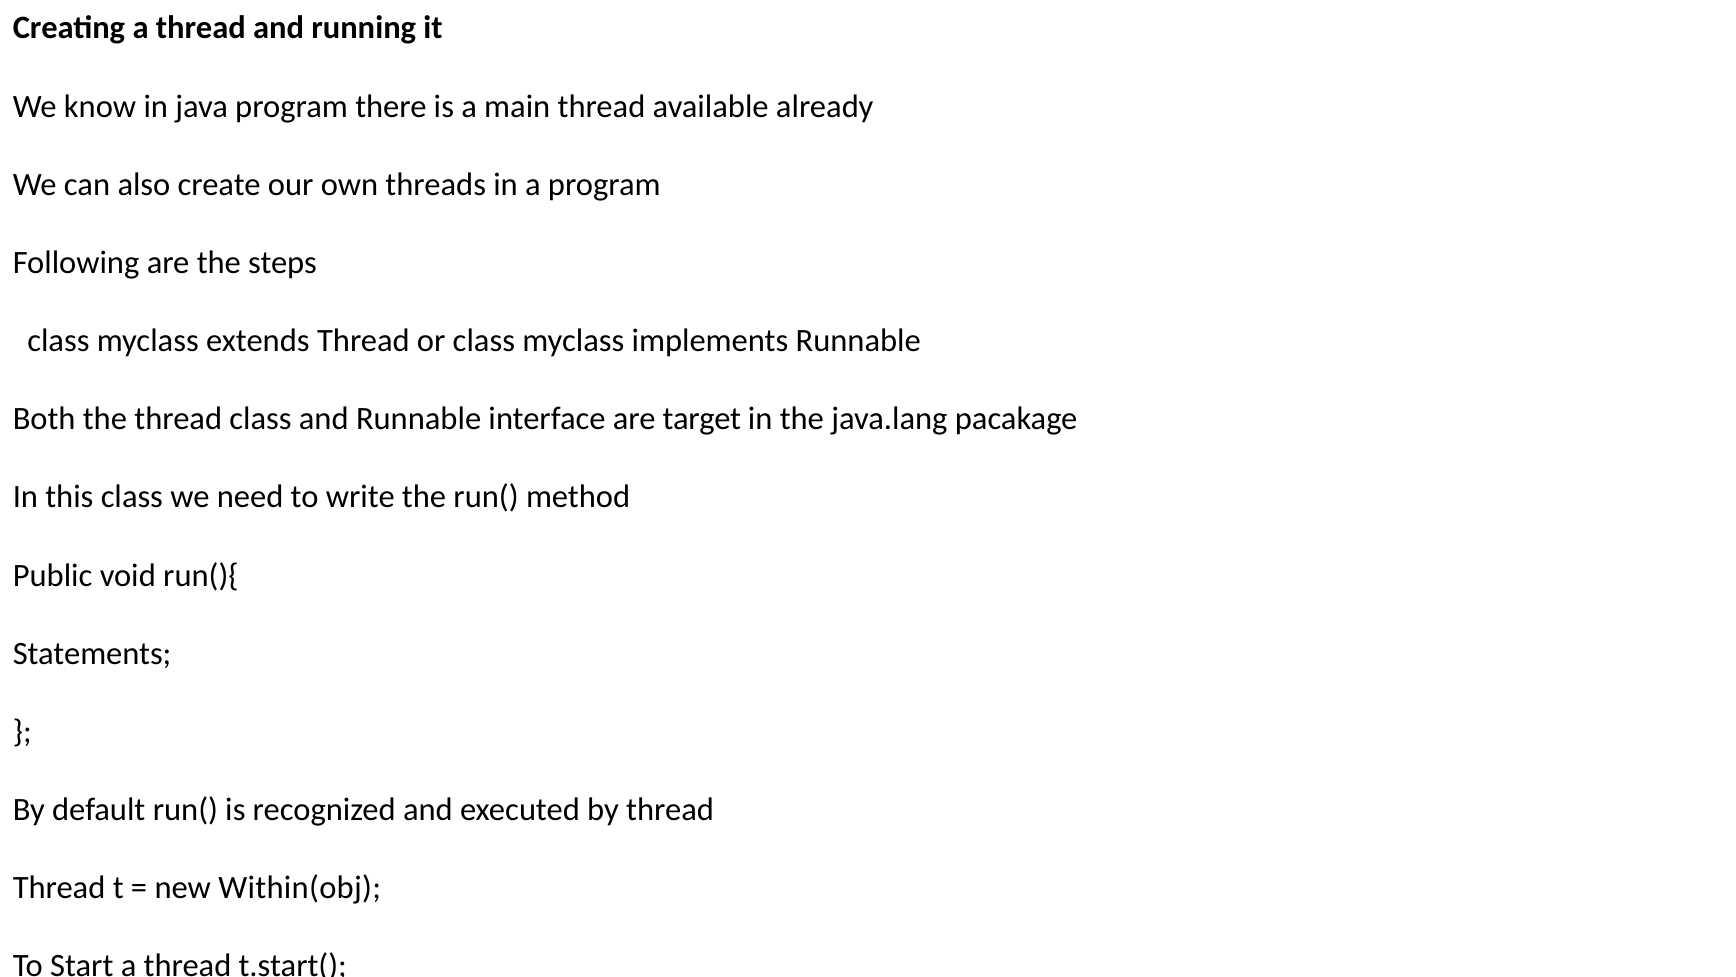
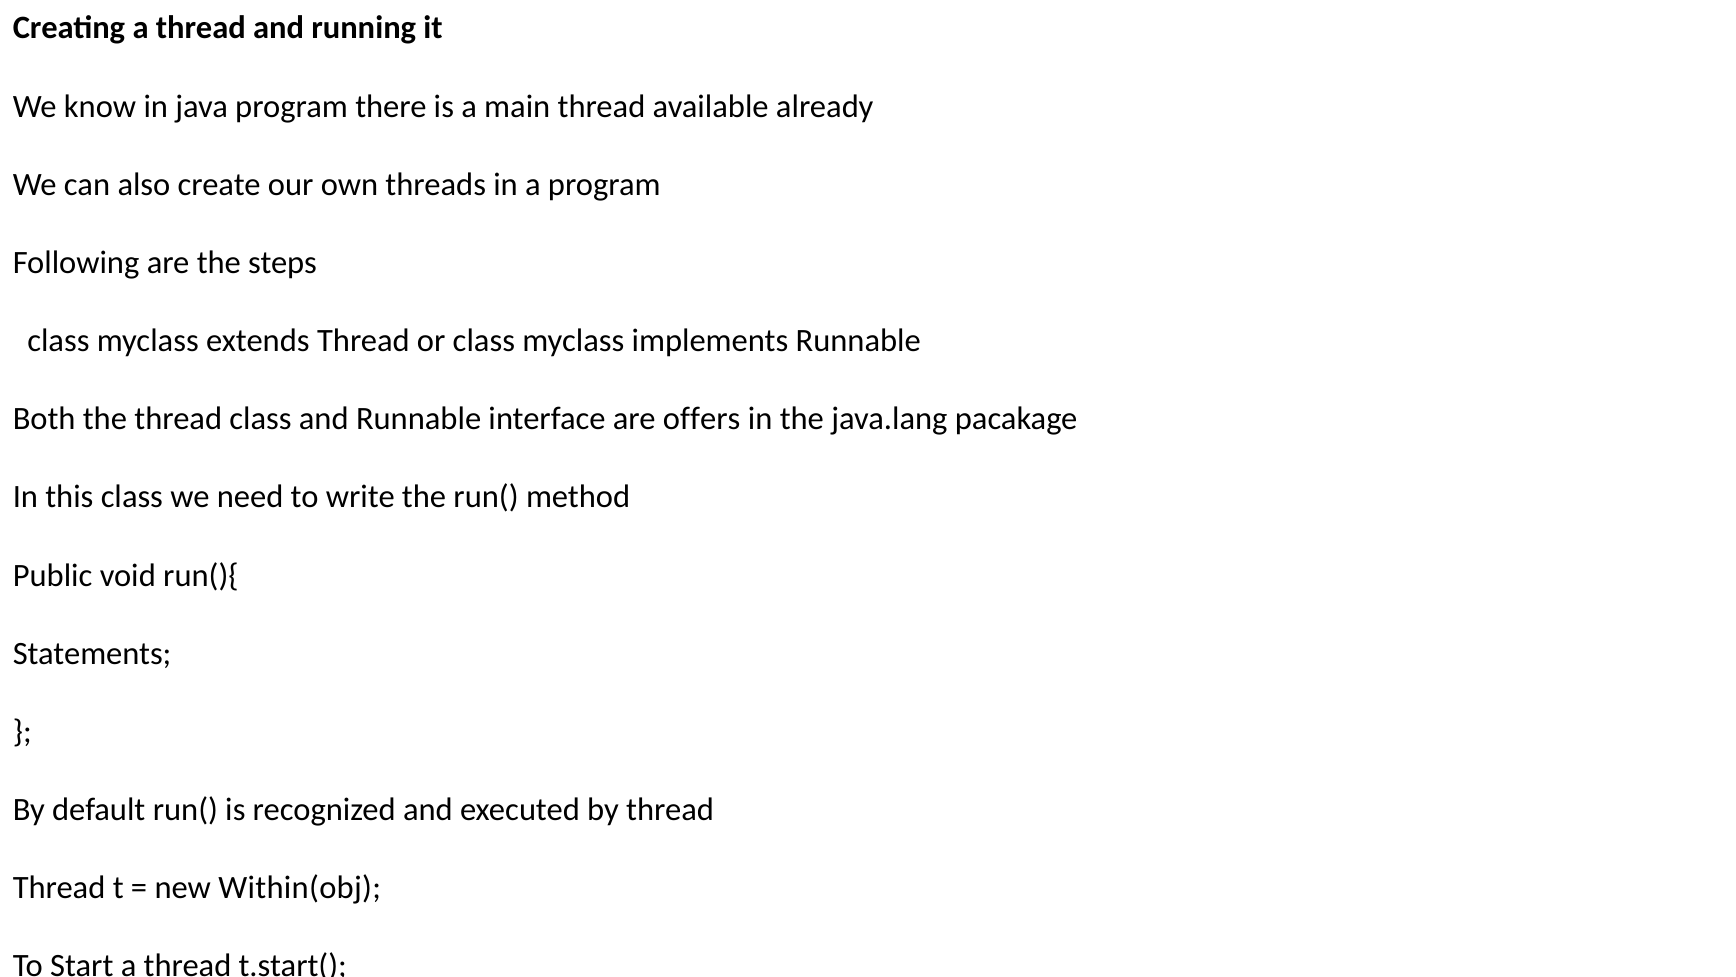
target: target -> offers (702, 419)
